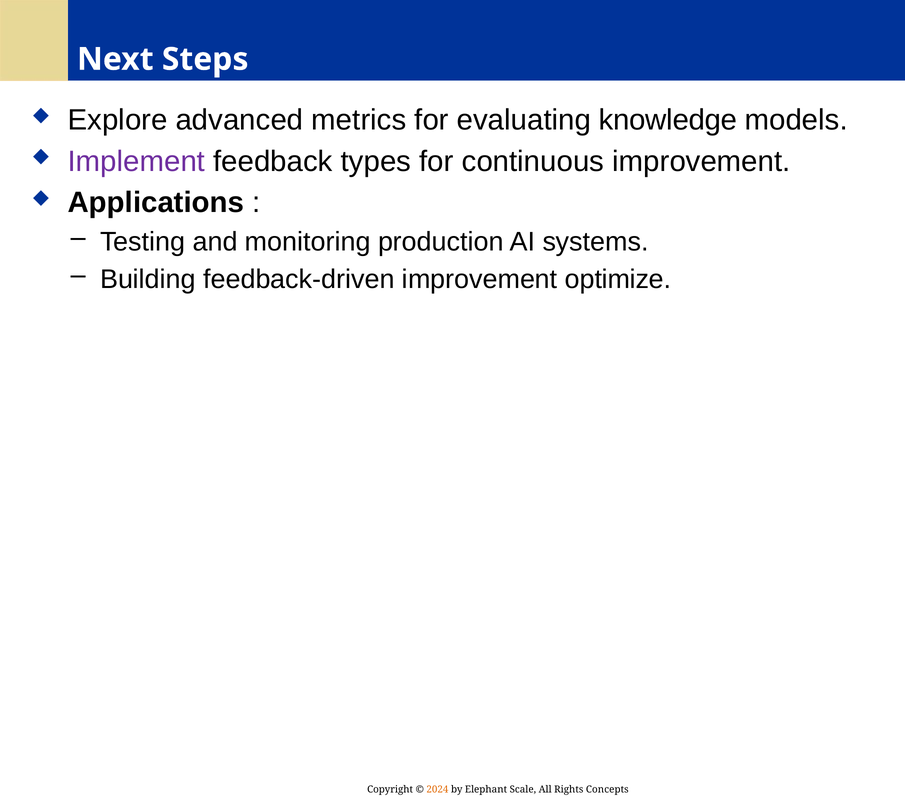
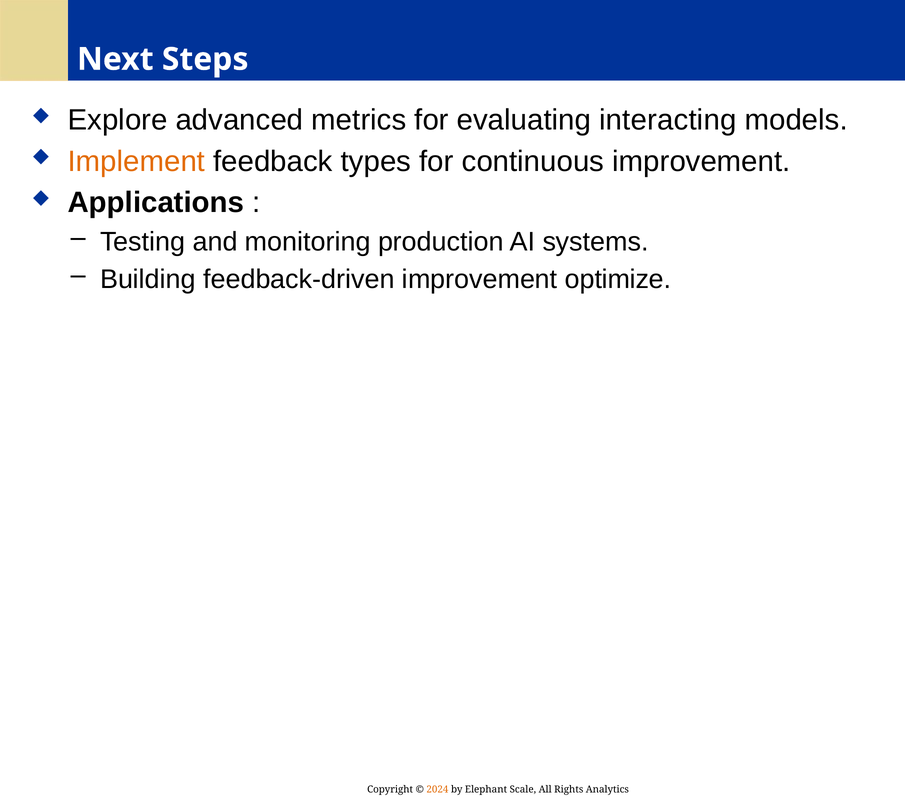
knowledge: knowledge -> interacting (668, 120)
Implement colour: purple -> orange (136, 161)
Concepts: Concepts -> Analytics (607, 790)
